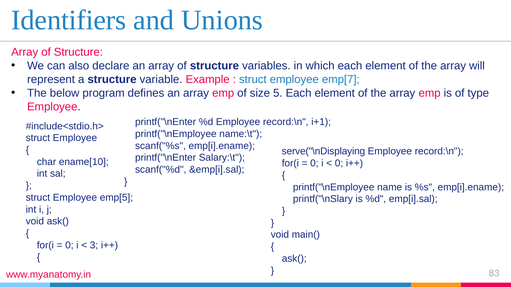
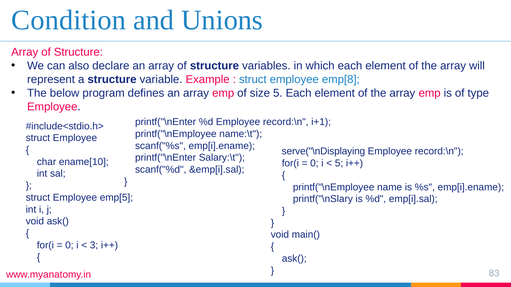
Identifiers: Identifiers -> Condition (69, 20)
emp[7: emp[7 -> emp[8 (341, 80)
0: 0 -> 5 (339, 163)
